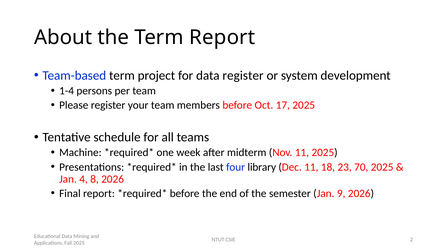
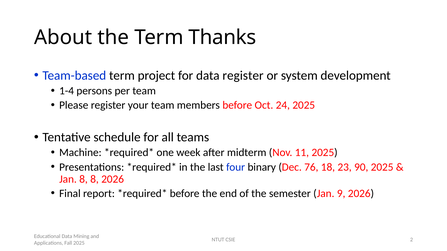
Term Report: Report -> Thanks (222, 38)
17: 17 -> 24 (283, 105)
library: library -> binary (262, 167)
Dec 11: 11 -> 76 (311, 167)
70: 70 -> 90 (361, 167)
Jan 4: 4 -> 8 (84, 179)
